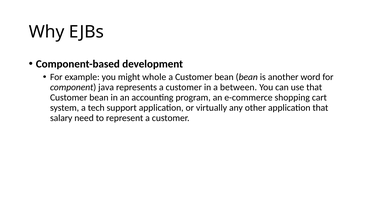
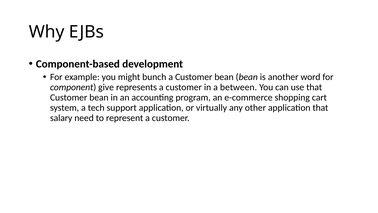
whole: whole -> bunch (154, 77)
java: java -> give (106, 87)
